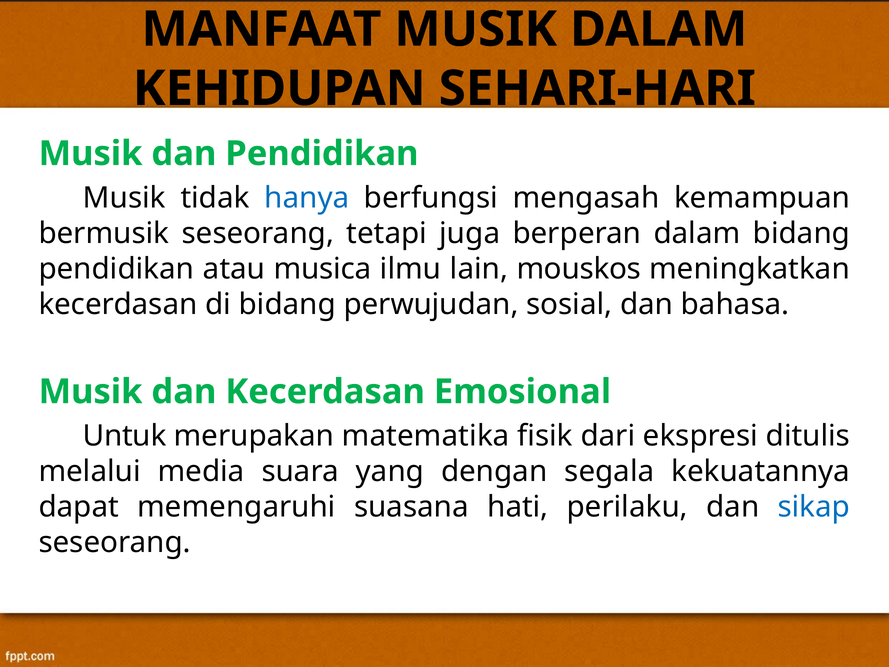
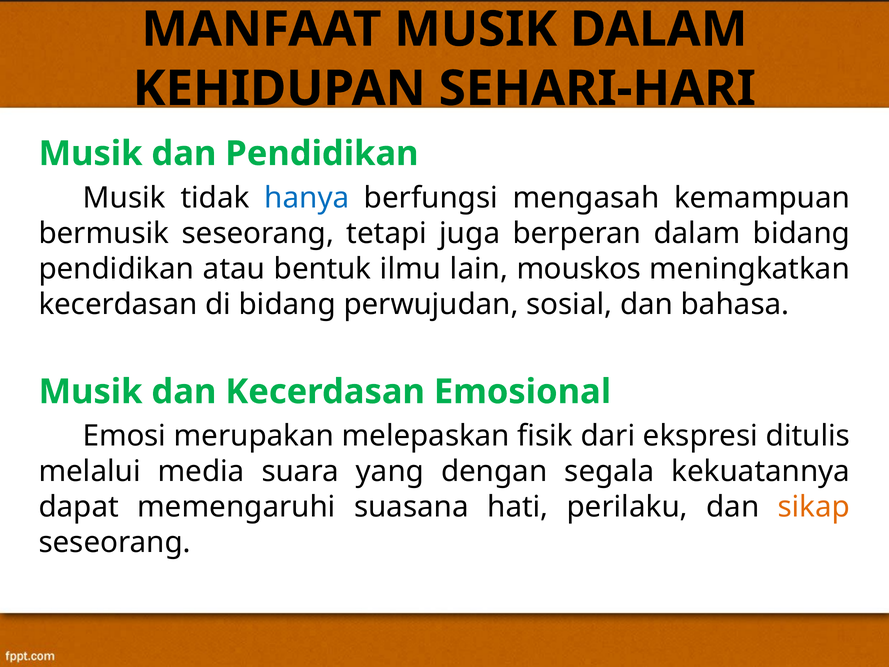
musica: musica -> bentuk (323, 269)
Untuk: Untuk -> Emosi (124, 436)
matematika: matematika -> melepaskan (426, 436)
sikap colour: blue -> orange (814, 507)
